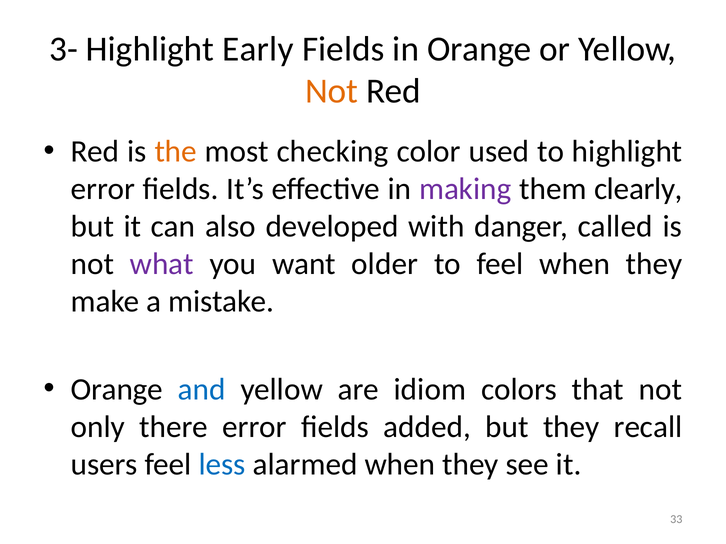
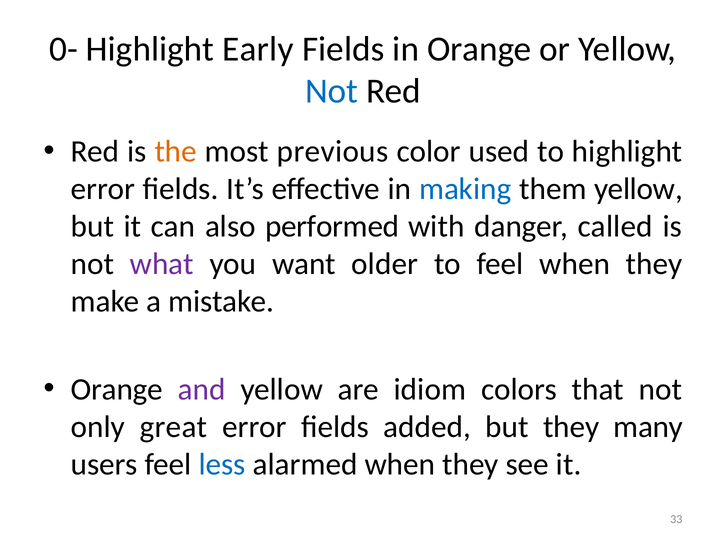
3-: 3- -> 0- (64, 49)
Not colour: orange -> blue (332, 91)
checking: checking -> previous (333, 152)
making colour: purple -> blue (465, 189)
them clearly: clearly -> yellow (638, 189)
developed: developed -> performed (332, 227)
and colour: blue -> purple (202, 390)
there: there -> great (174, 427)
recall: recall -> many (648, 427)
